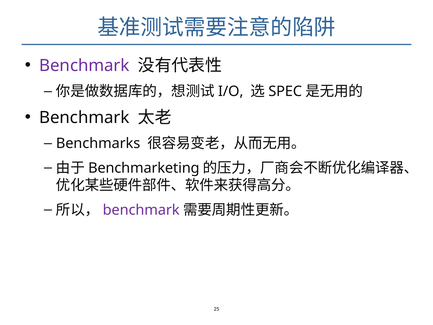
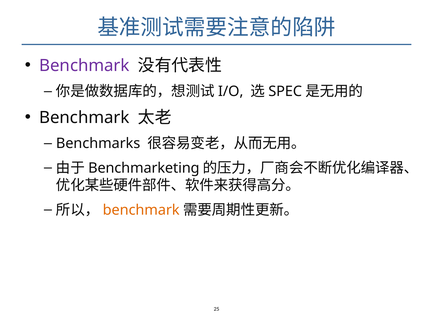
benchmark colour: purple -> orange (141, 210)
